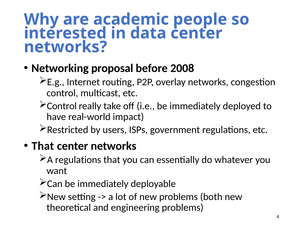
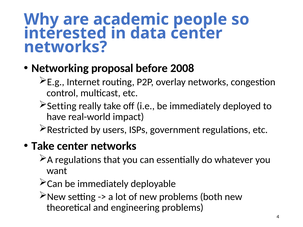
Control: Control -> Setting (62, 106)
That: That -> Take (43, 146)
